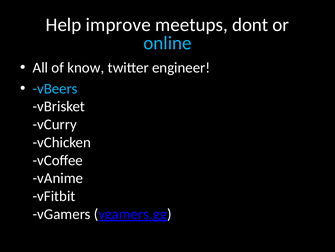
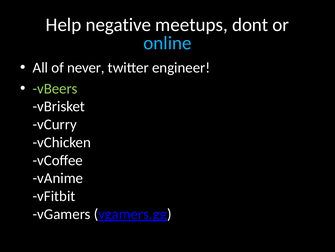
improve: improve -> negative (118, 25)
know: know -> never (86, 67)
vBeers colour: light blue -> light green (55, 88)
